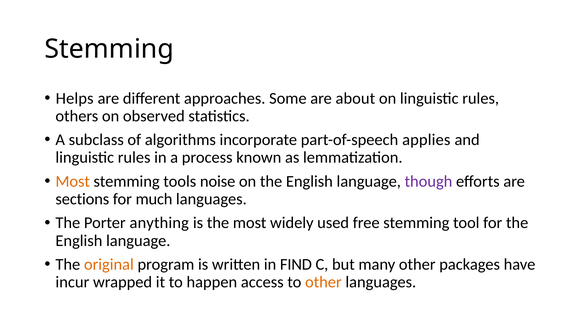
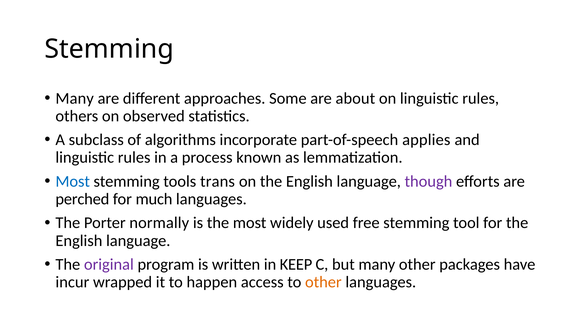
Helps: Helps -> Many (75, 98)
Most colour: orange -> blue (73, 182)
noise: noise -> trans (218, 182)
sections: sections -> perched (82, 199)
anything: anything -> normally (159, 223)
original colour: orange -> purple (109, 265)
FIND: FIND -> KEEP (296, 265)
